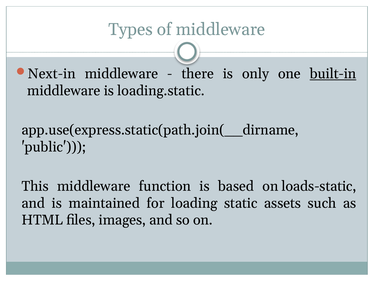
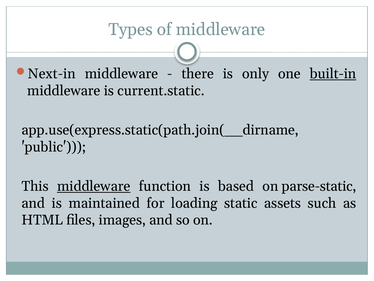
loading.static: loading.static -> current.static (161, 91)
middleware underline: none -> present (94, 186)
loads-static: loads-static -> parse-static (319, 186)
